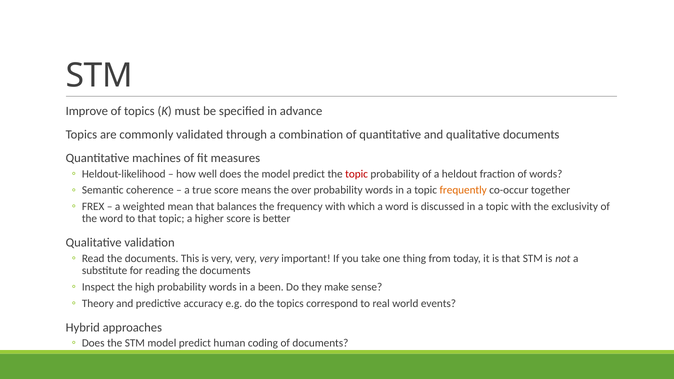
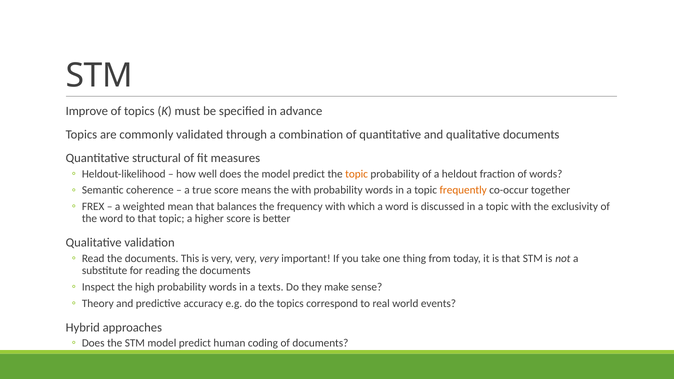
machines: machines -> structural (157, 158)
topic colour: red -> orange (357, 174)
the over: over -> with (301, 190)
been: been -> texts (271, 287)
